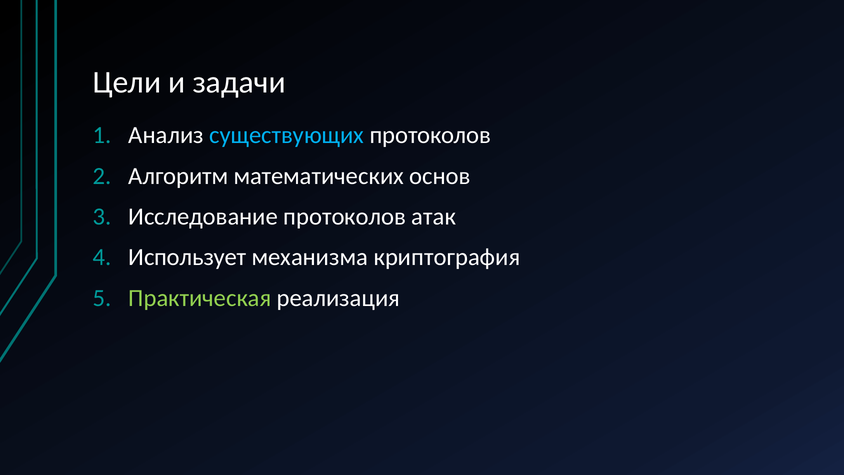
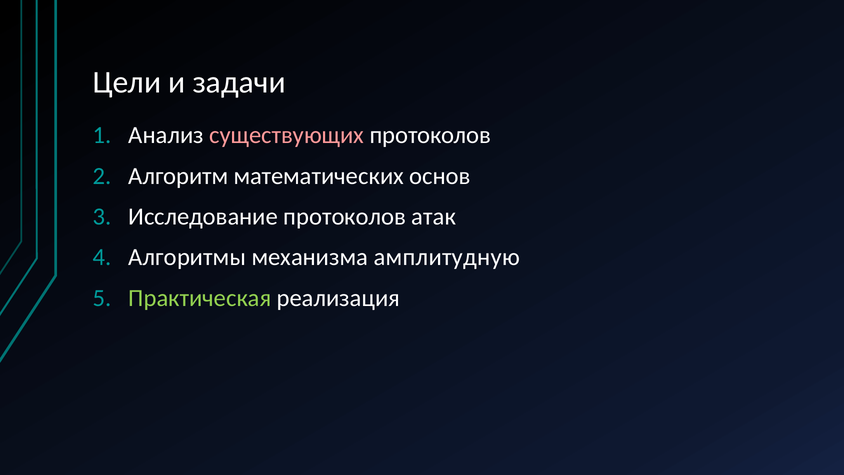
существующих colour: light blue -> pink (287, 135)
Использует: Использует -> Алгоритмы (187, 257)
криптография: криптография -> амплитудную (447, 257)
